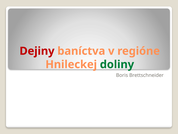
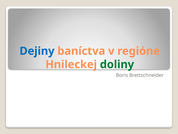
Dejiny colour: red -> blue (37, 51)
